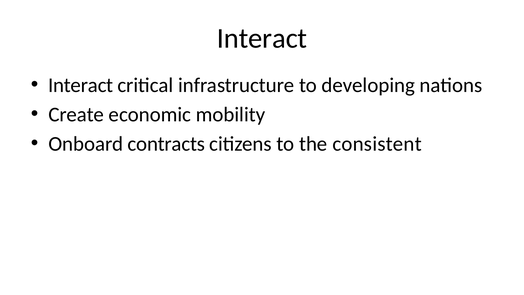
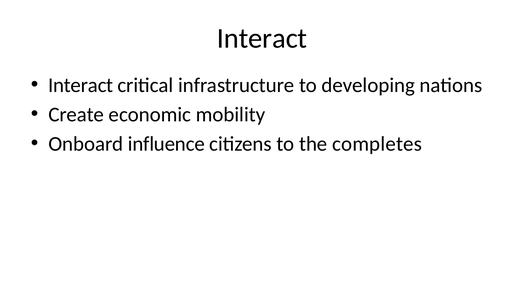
contracts: contracts -> influence (166, 144)
consistent: consistent -> completes (377, 144)
